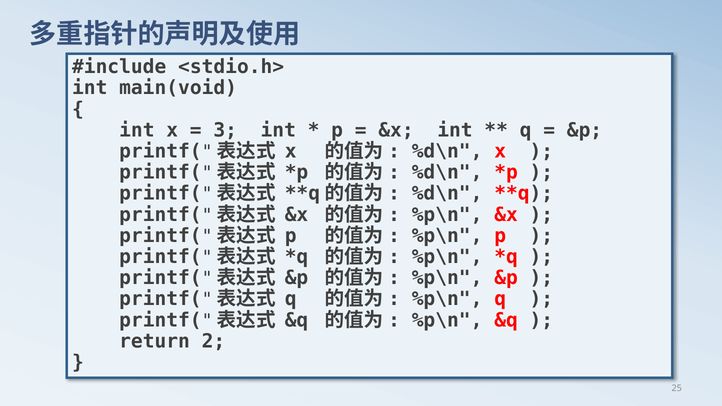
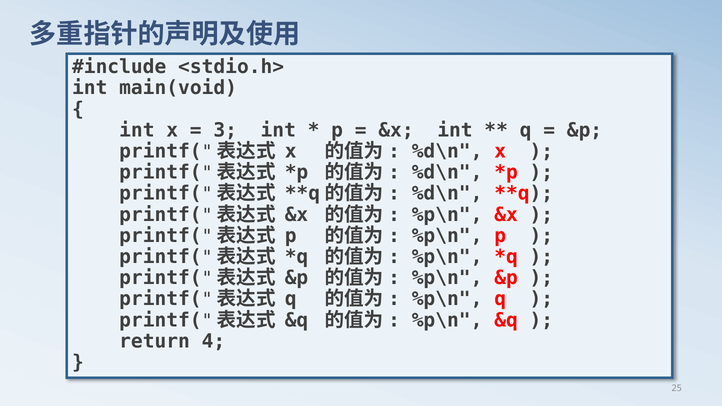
2: 2 -> 4 (213, 341)
